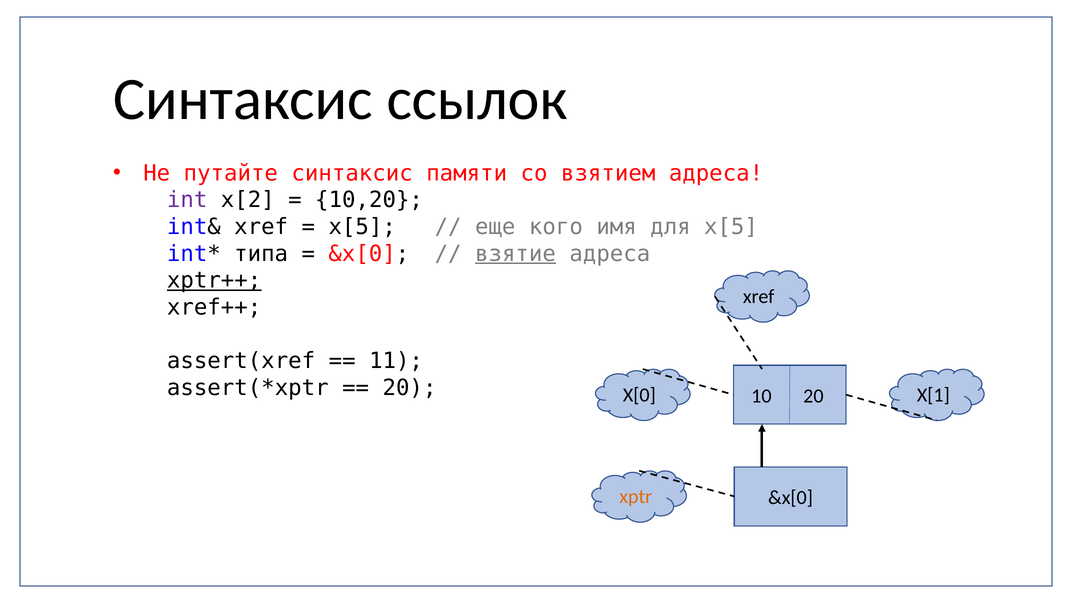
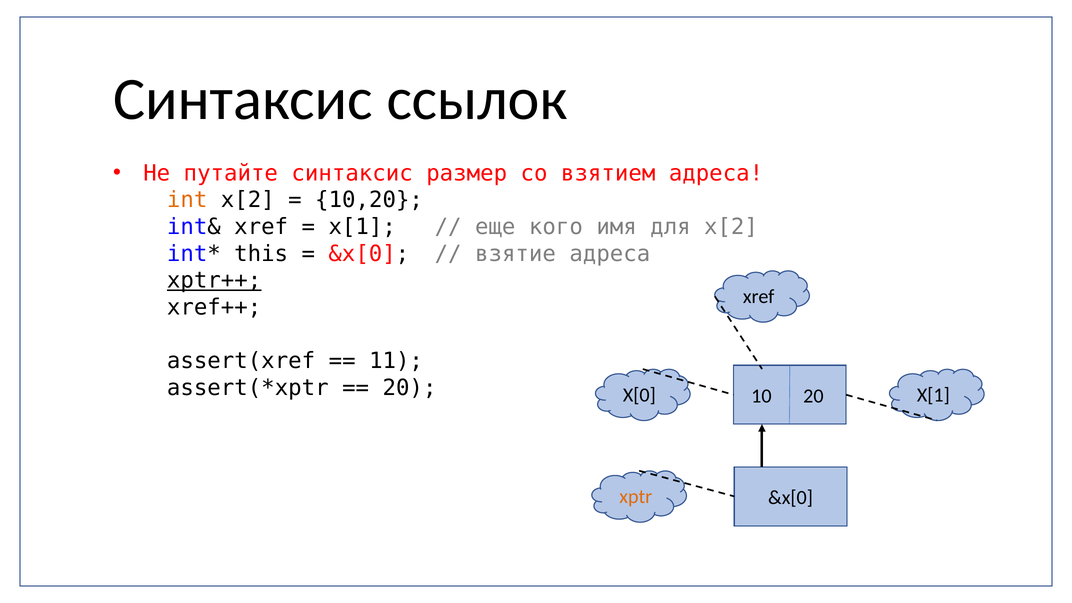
памяти: памяти -> размер (467, 173)
int colour: purple -> orange (187, 200)
x[5: x[5 -> x[1 (362, 227)
для x[5: x[5 -> x[2 (731, 227)
типа: типа -> this (261, 254)
взятие underline: present -> none (515, 254)
